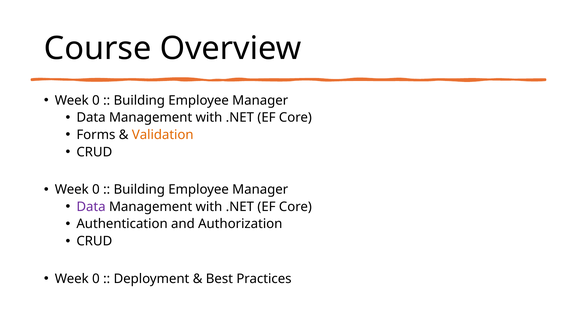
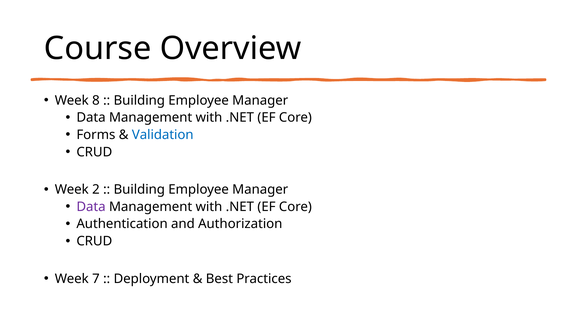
0: 0 -> 8 (96, 101)
Validation colour: orange -> blue (163, 135)
0: 0 -> 2 (96, 190)
0: 0 -> 7 (96, 279)
